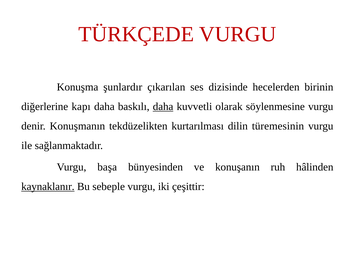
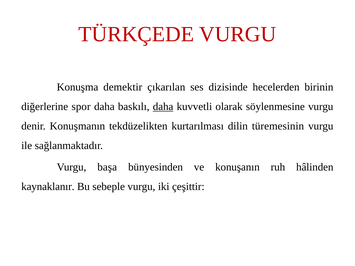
şunlardır: şunlardır -> demektir (123, 87)
kapı: kapı -> spor (81, 107)
kaynaklanır underline: present -> none (48, 187)
